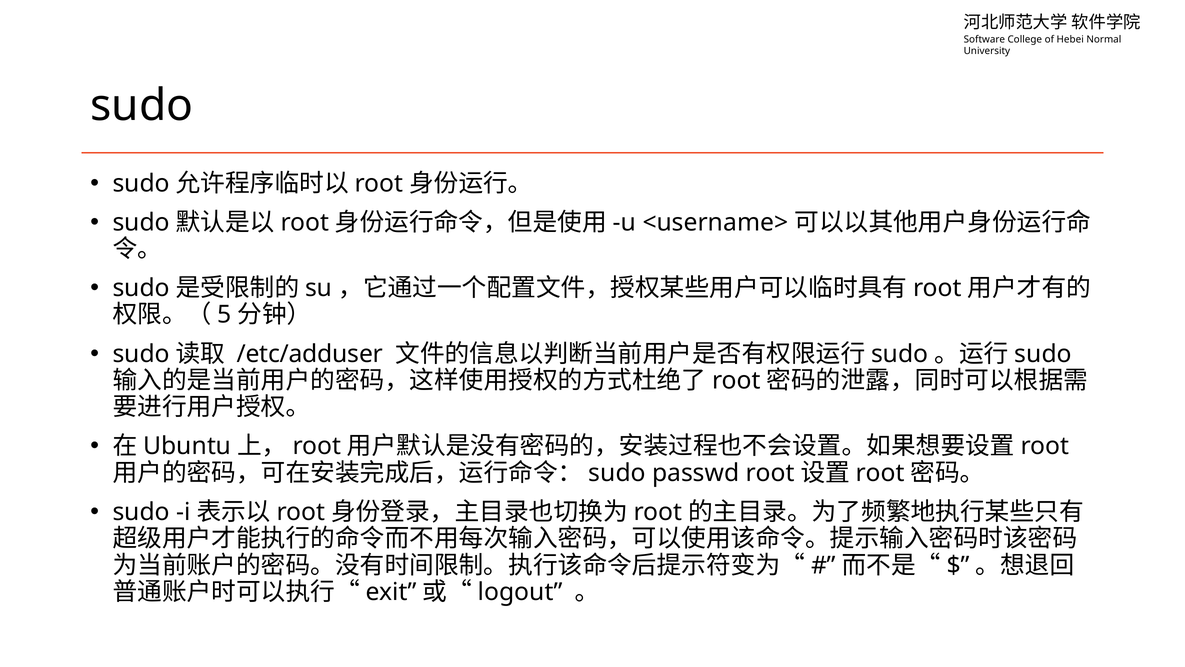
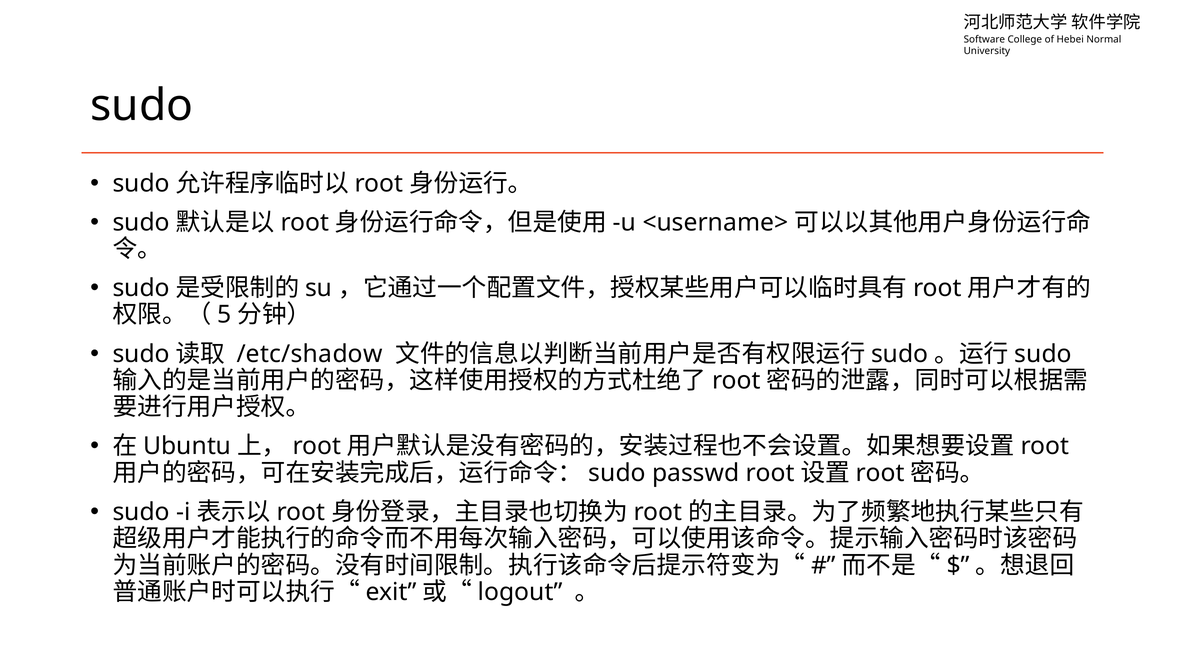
/etc/adduser: /etc/adduser -> /etc/shadow (310, 354)
